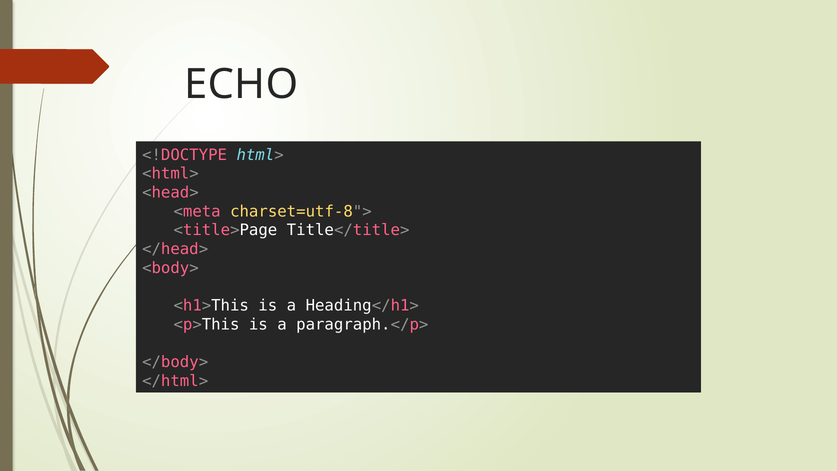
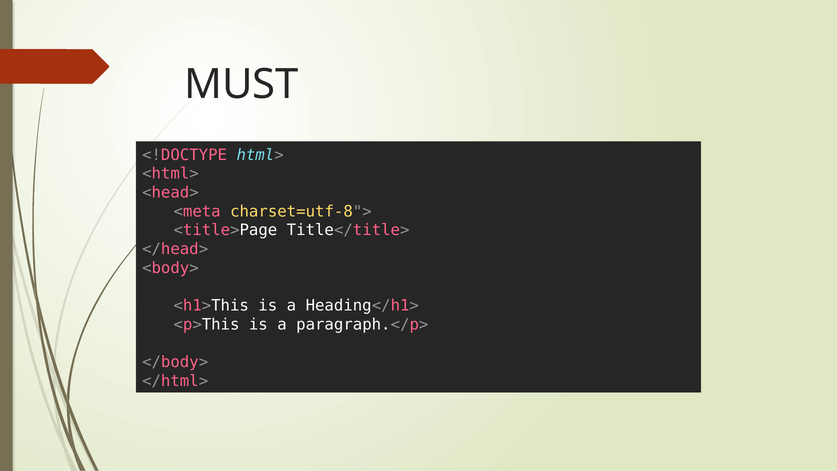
ECHO: ECHO -> MUST (241, 85)
